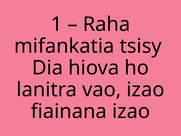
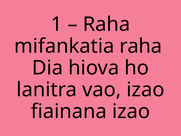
mifankatia tsisy: tsisy -> raha (141, 46)
